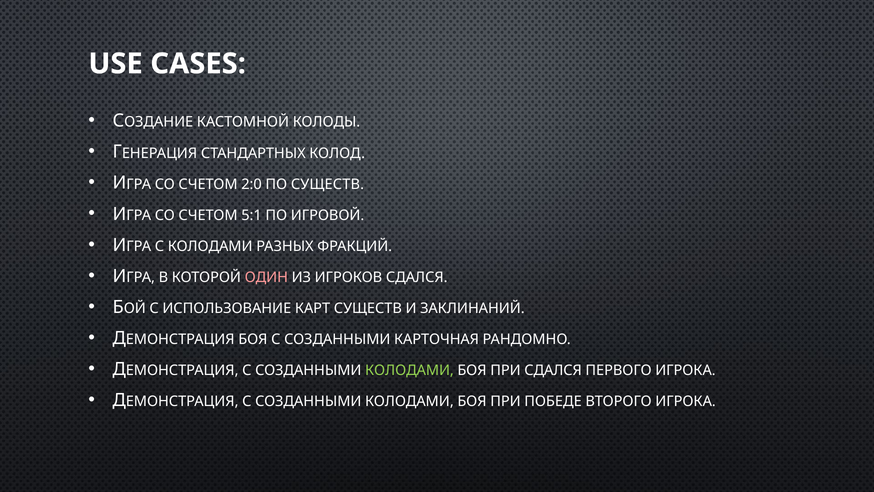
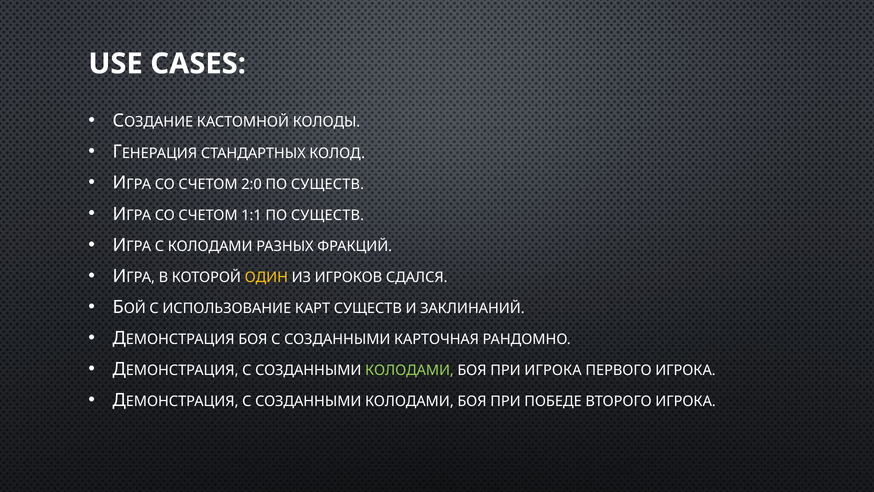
5:1: 5:1 -> 1:1 (252, 215)
ИГРОВОЙ: ИГРОВОЙ -> СУЩЕСТВ (327, 215)
ОДИН colour: pink -> yellow (266, 277)
ПРИ СДАЛСЯ: СДАЛСЯ -> ИГРОКА (553, 370)
